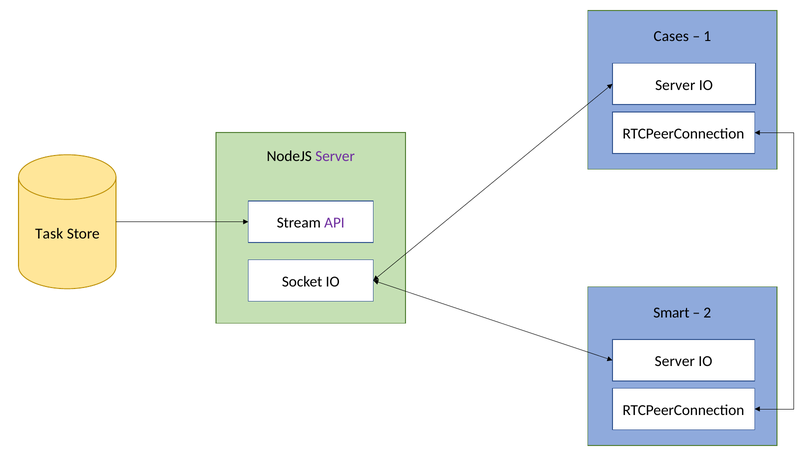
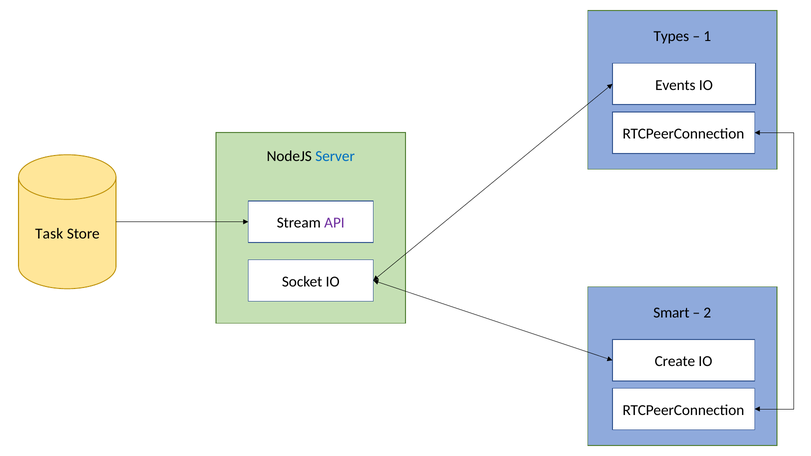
Cases: Cases -> Types (671, 36)
Server: Server -> Events (675, 85)
Server colour: purple -> blue (335, 156)
Server: Server -> Create (675, 361)
